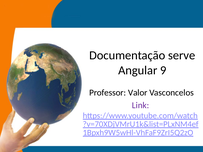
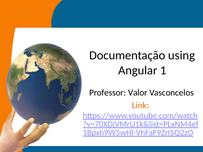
serve: serve -> using (182, 55)
9: 9 -> 1 (163, 70)
Link colour: purple -> orange (141, 105)
